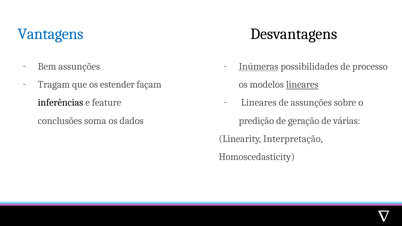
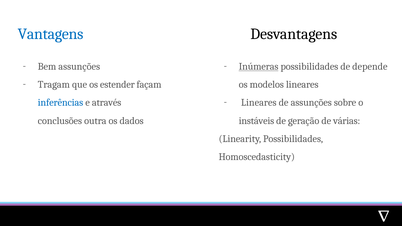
processo: processo -> depende (370, 67)
lineares underline: present -> none (302, 85)
inferências colour: black -> blue (60, 103)
feature: feature -> através (107, 103)
soma: soma -> outra (95, 121)
predição: predição -> instáveis (256, 121)
Linearity Interpretação: Interpretação -> Possibilidades (293, 139)
